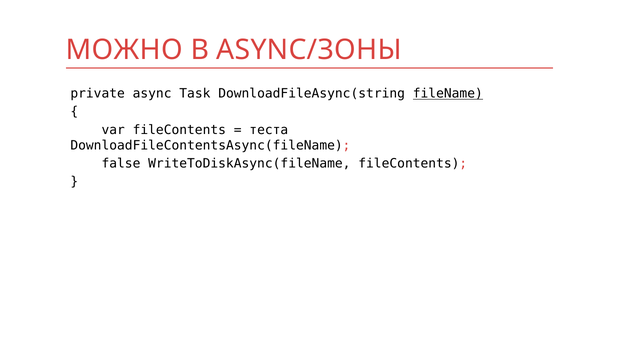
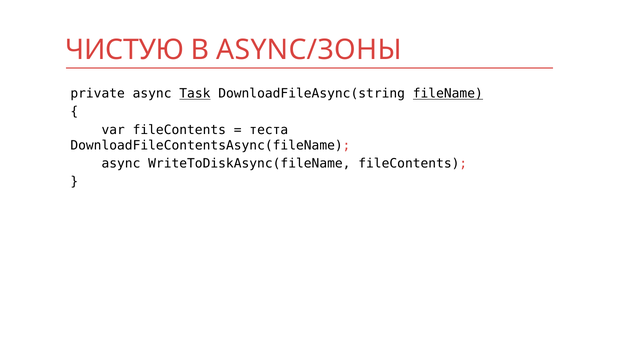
МОЖНО: МОЖНО -> ЧИСТУЮ (125, 50)
Task underline: none -> present (195, 94)
false: false -> async (121, 163)
